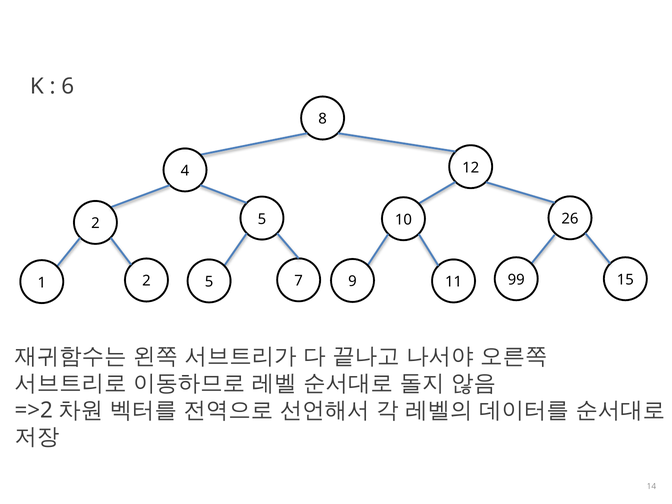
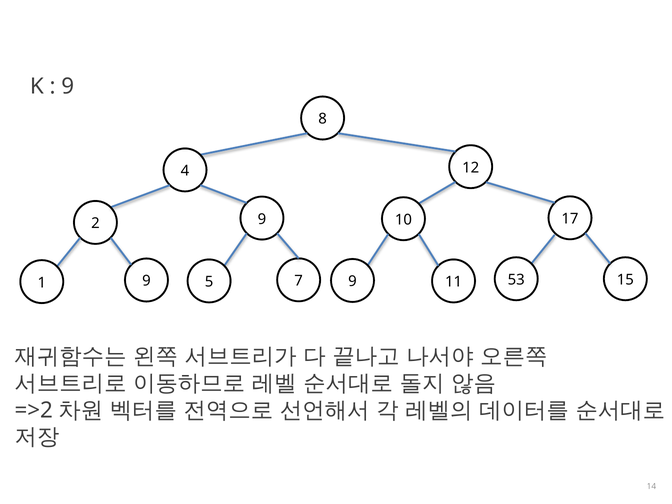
6: 6 -> 9 (68, 86)
26: 26 -> 17 (570, 219)
5: 5 -> 9 (262, 219)
99: 99 -> 53 (516, 280)
1 2: 2 -> 9 (146, 281)
